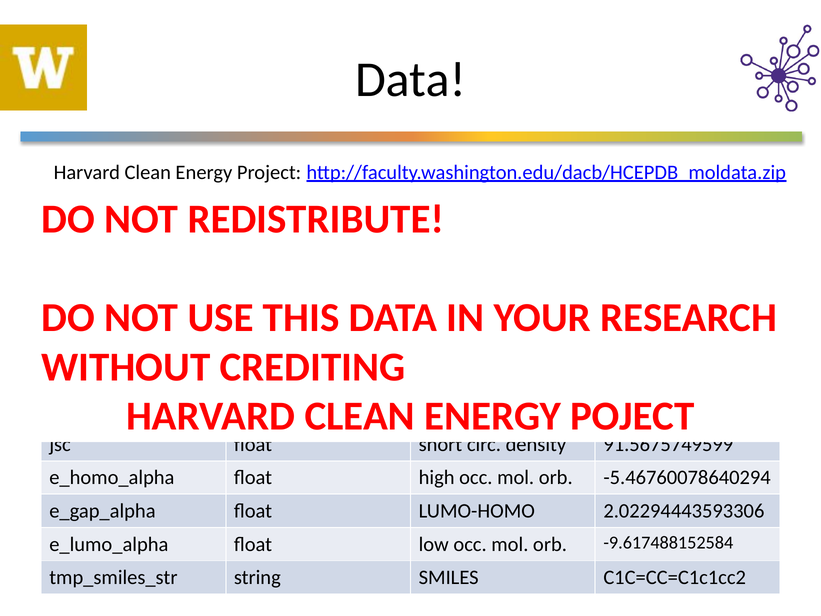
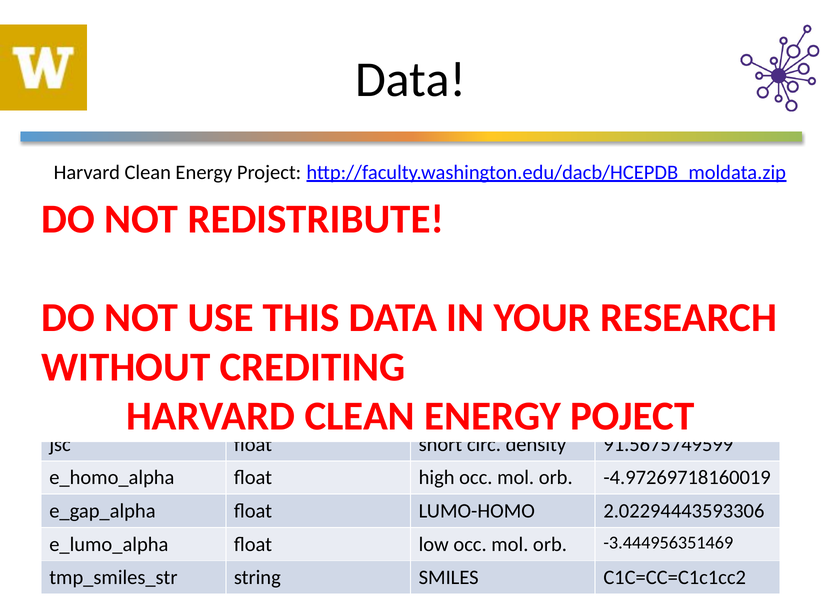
-5.46760078640294: -5.46760078640294 -> -4.97269718160019 (687, 478)
-9.617488152584: -9.617488152584 -> -3.444956351469 (668, 543)
